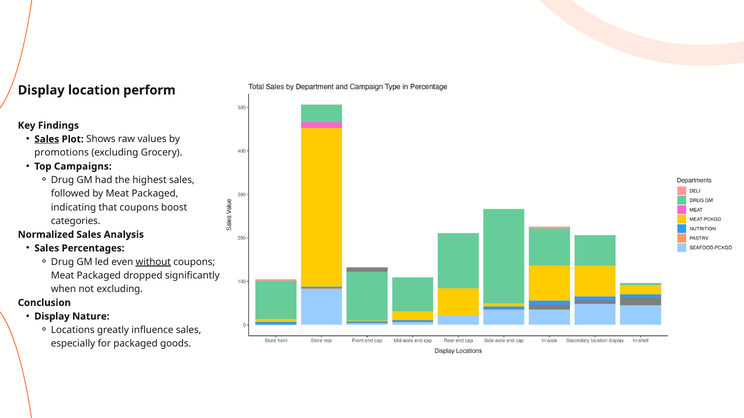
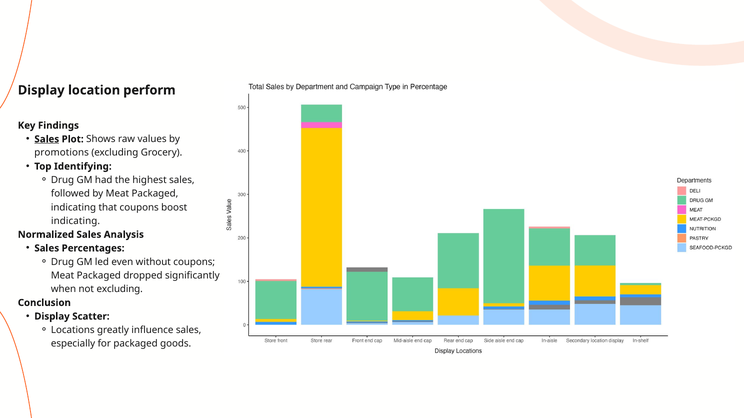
Campaigns: Campaigns -> Identifying (83, 167)
categories: categories -> indicating (76, 221)
without underline: present -> none (153, 262)
Nature: Nature -> Scatter (91, 317)
